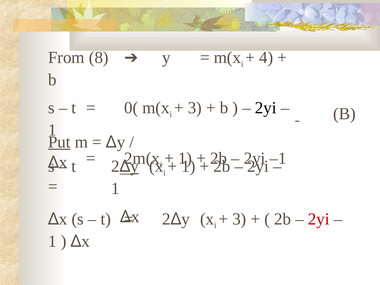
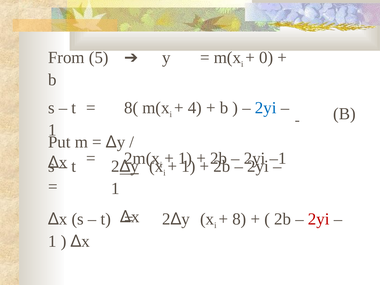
8: 8 -> 5 (99, 58)
4: 4 -> 0 (266, 58)
0(: 0( -> 8( (131, 108)
3: 3 -> 4 (195, 108)
2yi colour: black -> blue (266, 108)
Put underline: present -> none (59, 142)
3: 3 -> 8 (239, 219)
